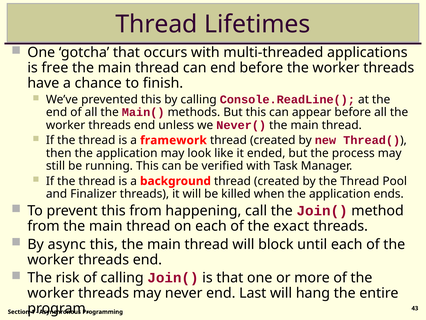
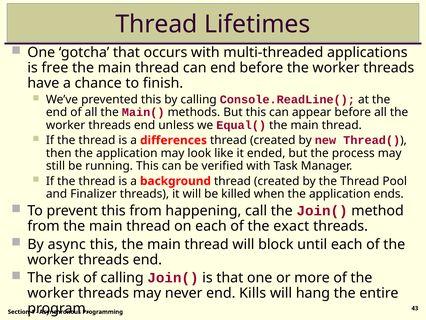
Never(: Never( -> Equal( (241, 125)
framework: framework -> differences (174, 140)
Last: Last -> Kills (253, 293)
